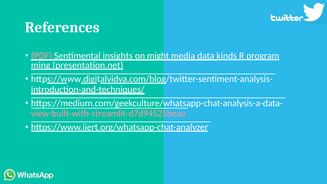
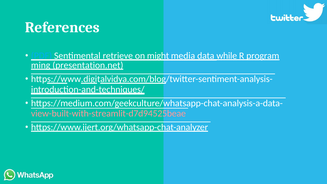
PDF colour: pink -> light blue (42, 56)
insights: insights -> retrieve (118, 56)
kinds: kinds -> while (227, 56)
